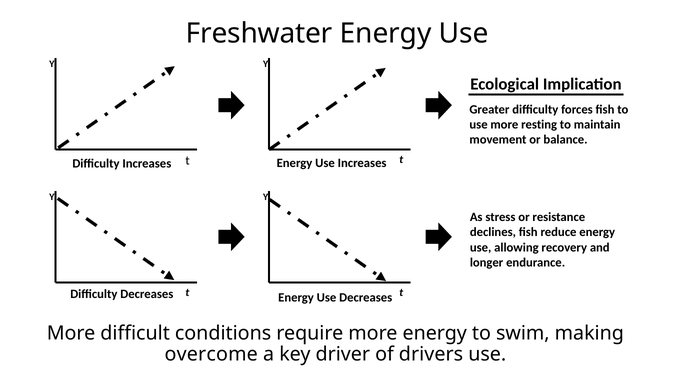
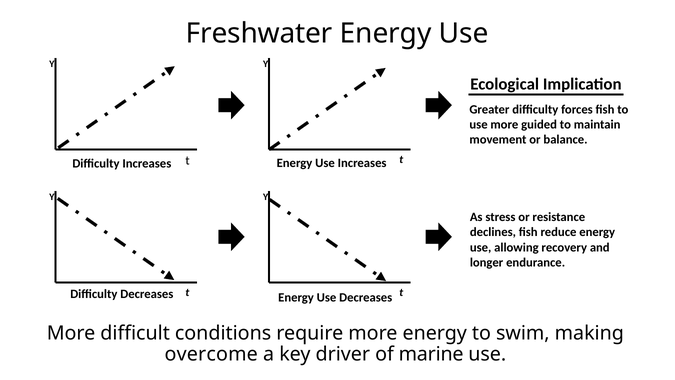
resting: resting -> guided (539, 124)
drivers: drivers -> marine (431, 354)
